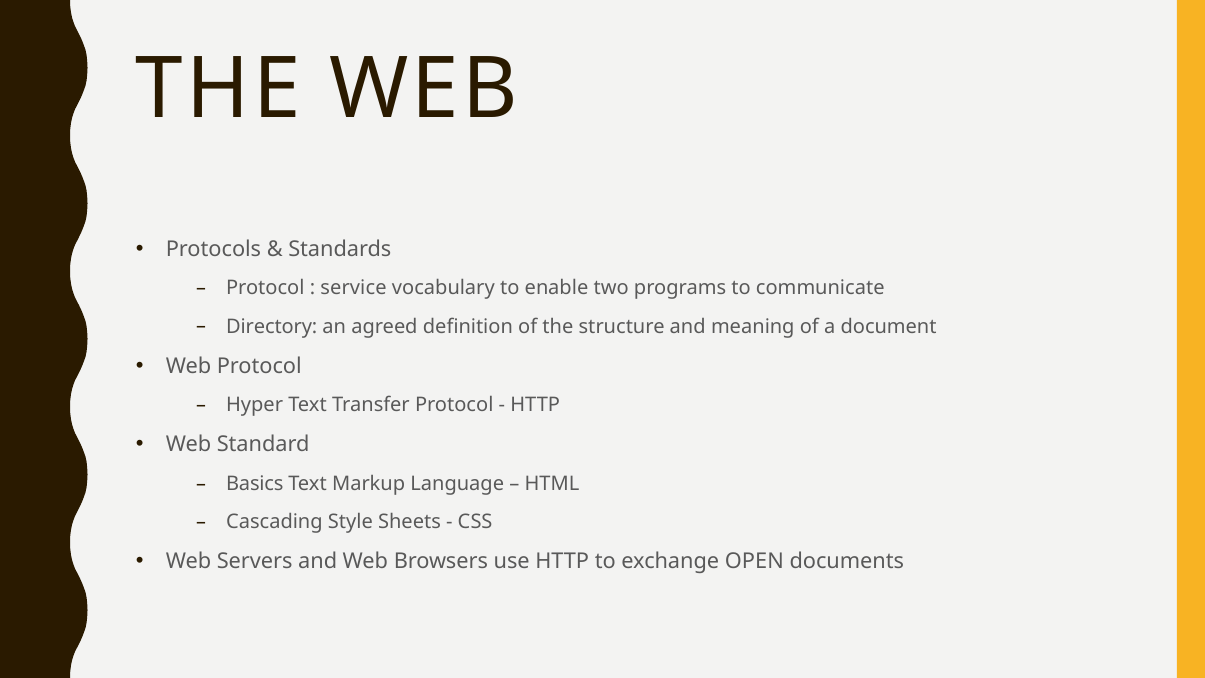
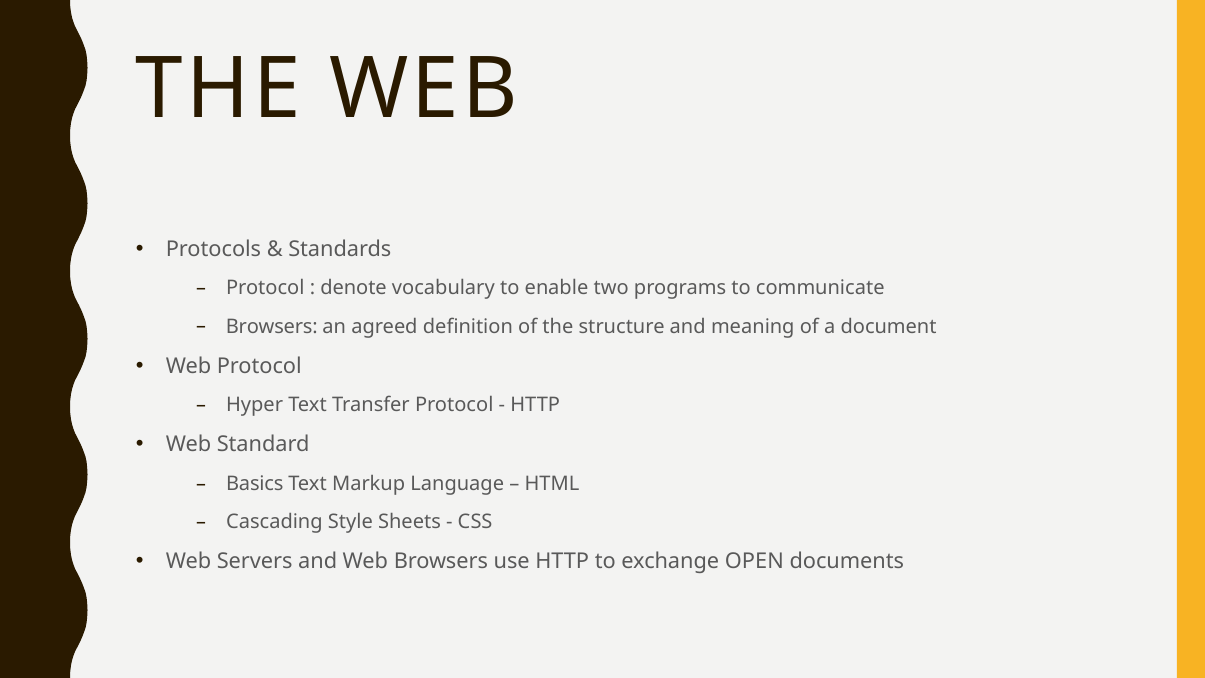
service: service -> denote (354, 288)
Directory: Directory -> Browsers (272, 326)
